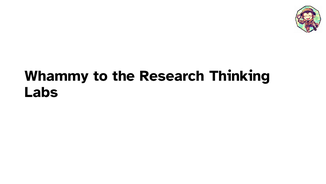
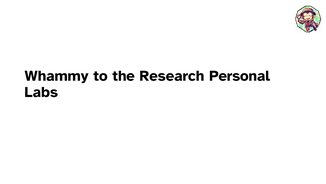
Thinking: Thinking -> Personal (240, 76)
